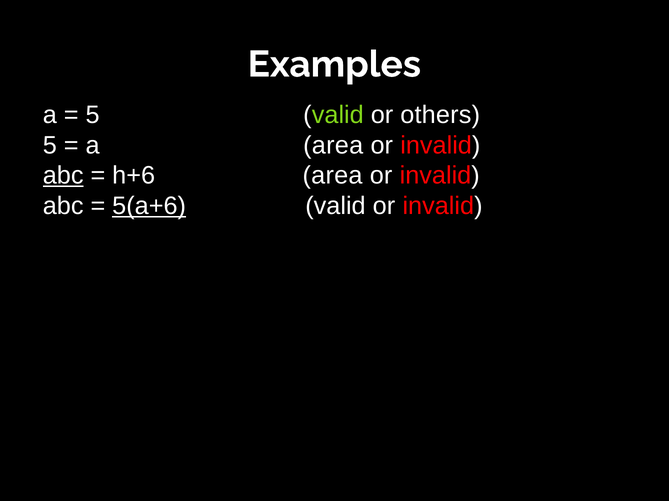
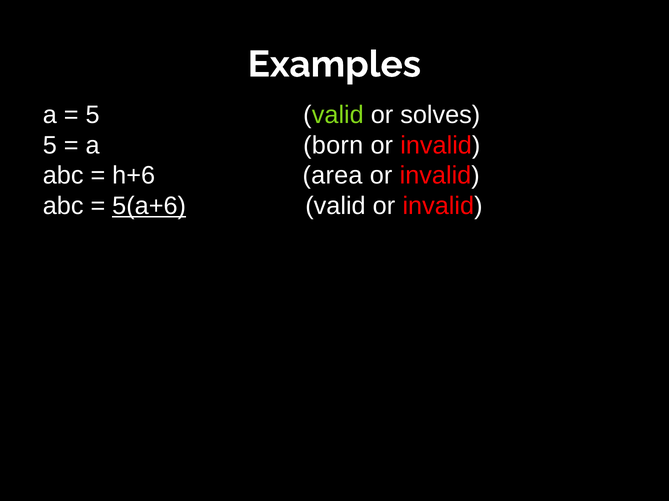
others: others -> solves (440, 115)
a area: area -> born (333, 145)
abc underline: present -> none (63, 176)
